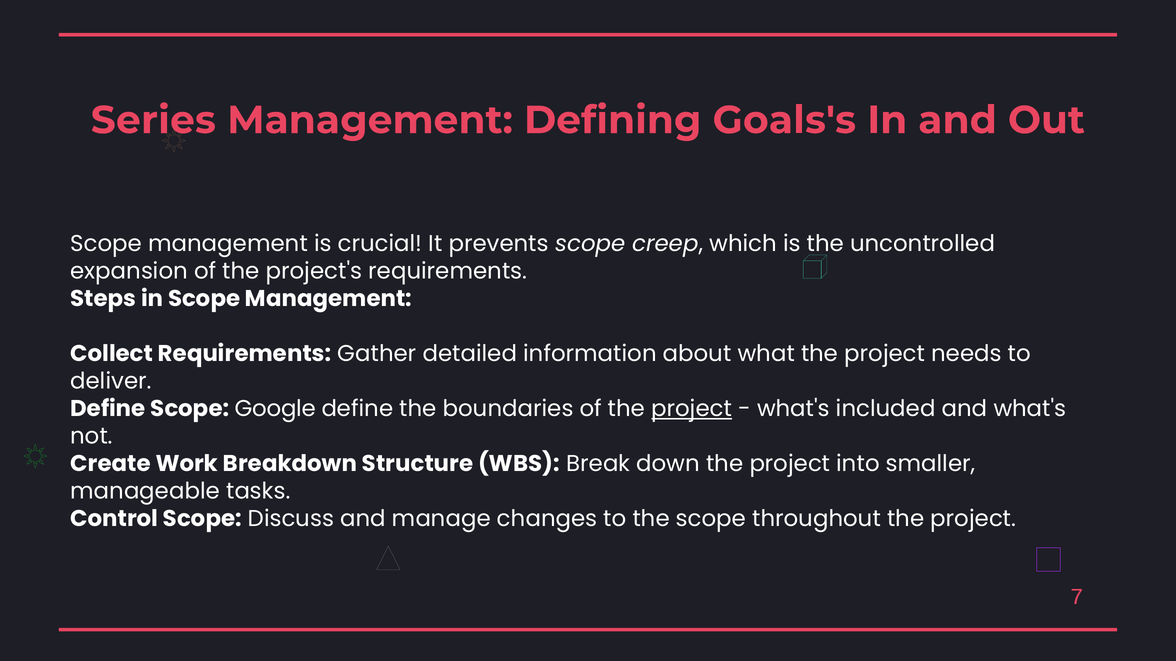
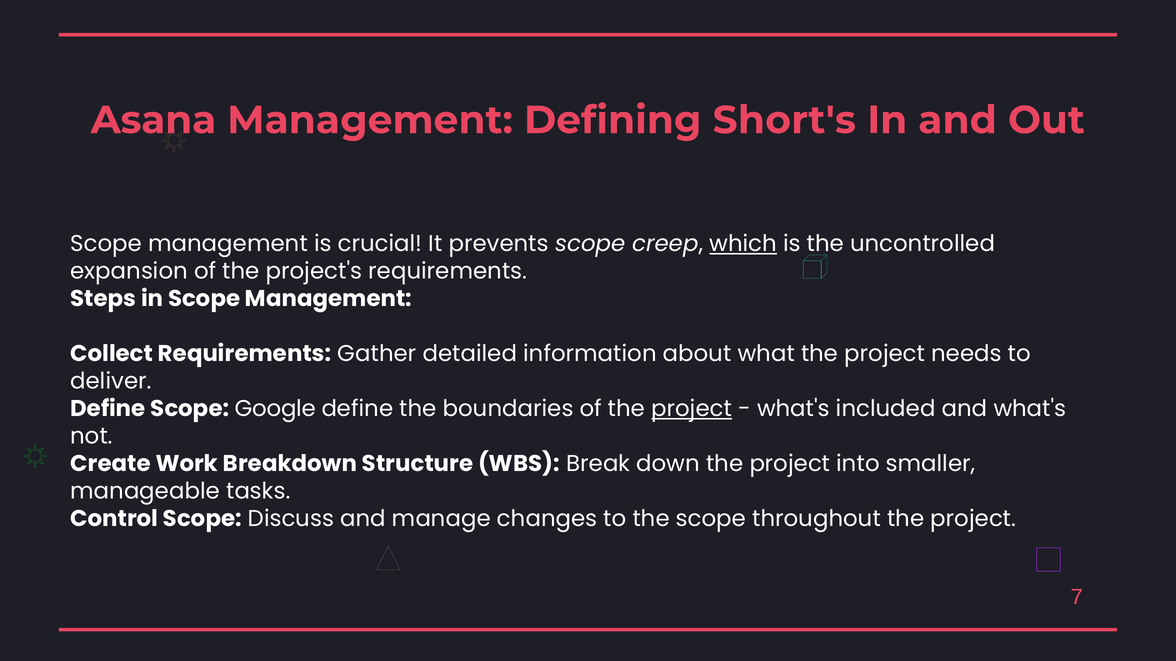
Series: Series -> Asana (154, 120)
Goals's: Goals's -> Short's (784, 120)
which underline: none -> present (743, 244)
